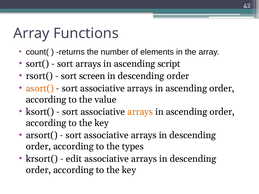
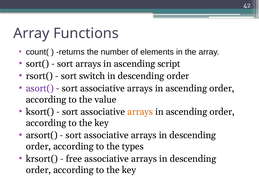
screen: screen -> switch (92, 76)
asort( colour: orange -> purple (40, 88)
edit: edit -> free (74, 159)
